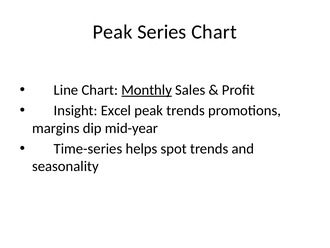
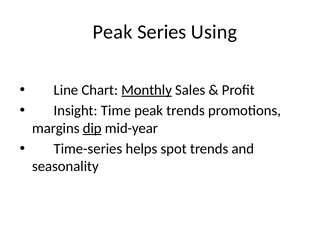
Series Chart: Chart -> Using (214, 32)
Excel: Excel -> Time (116, 110)
dip underline: none -> present (92, 128)
